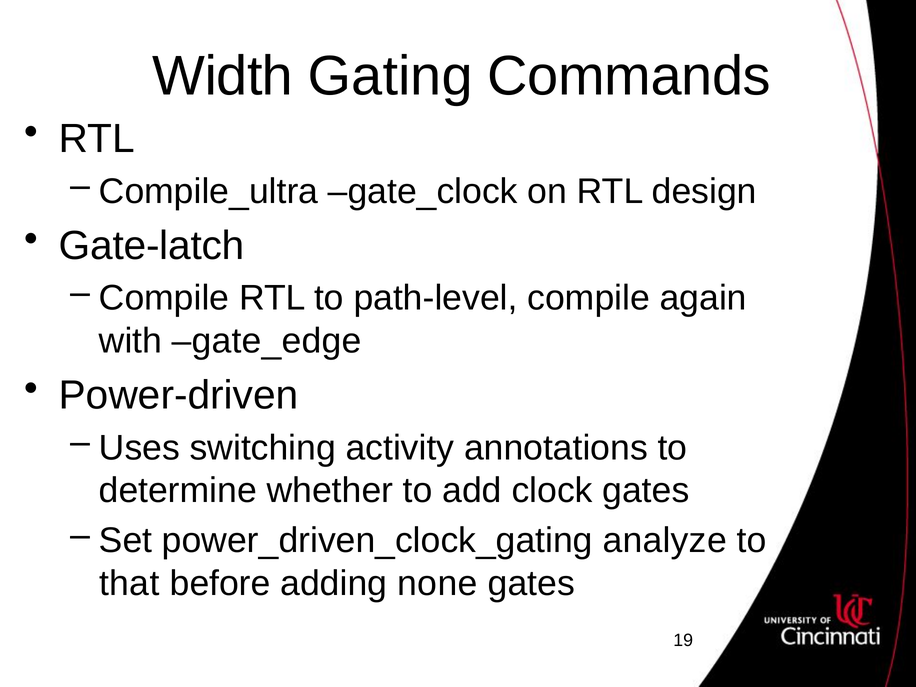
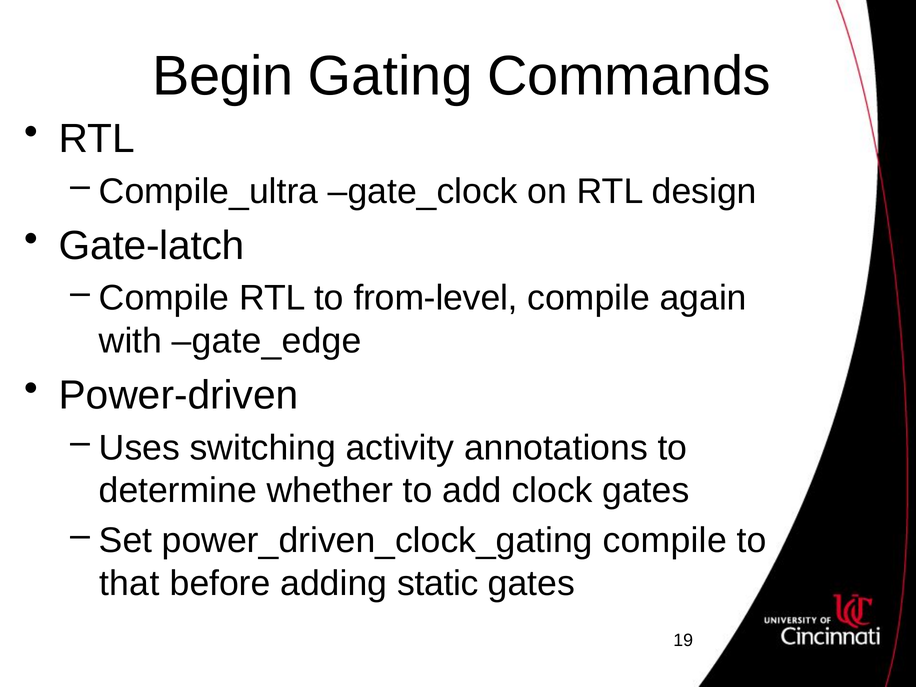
Width: Width -> Begin (223, 76)
path-level: path-level -> from-level (436, 298)
power_driven_clock_gating analyze: analyze -> compile (665, 541)
none: none -> static (438, 583)
